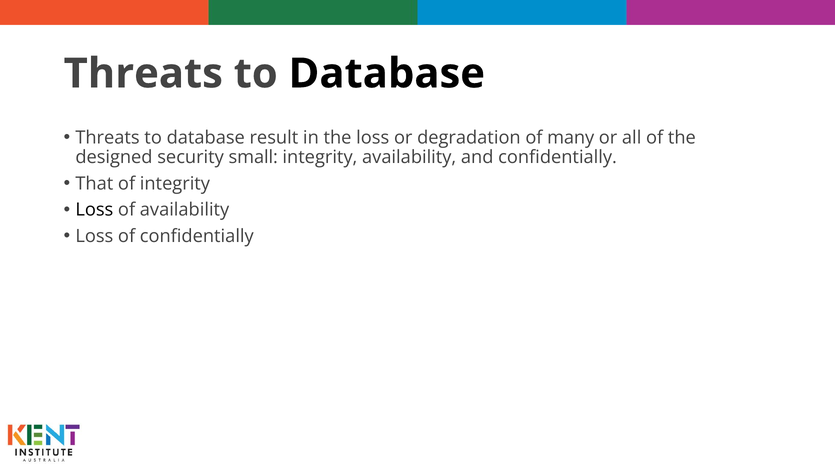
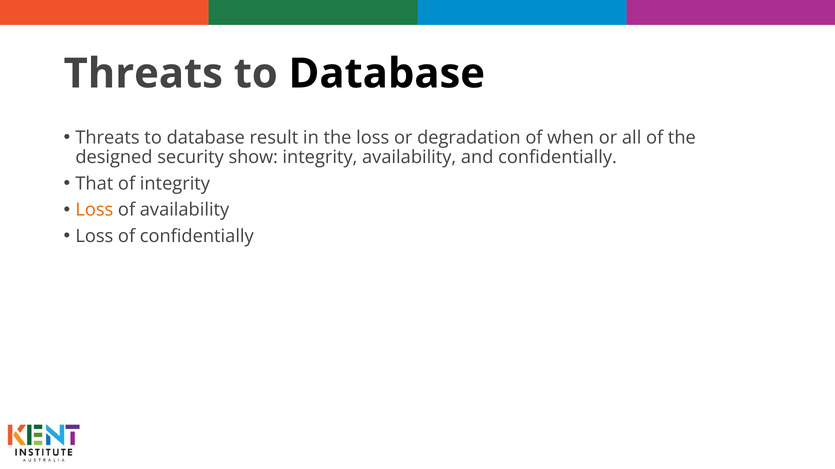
many: many -> when (571, 138)
small: small -> show (253, 158)
Loss colour: black -> orange (94, 210)
